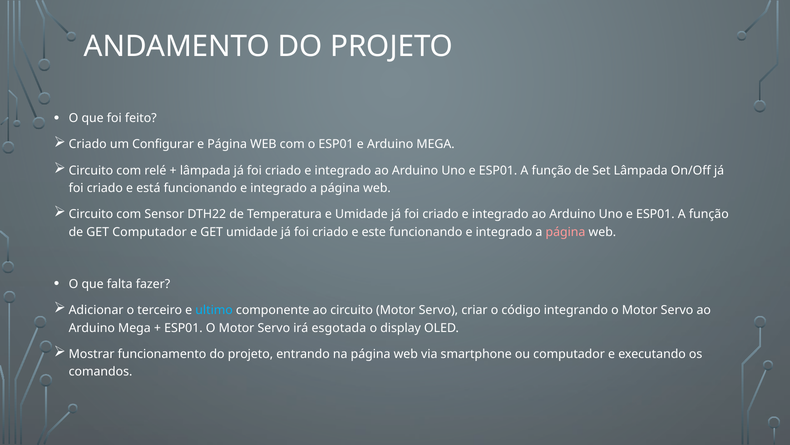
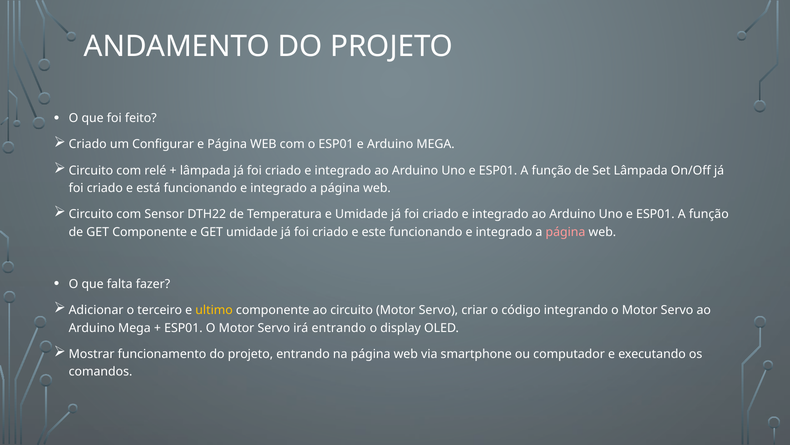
GET Computador: Computador -> Componente (150, 232)
ultimo colour: light blue -> yellow (214, 310)
irá esgotada: esgotada -> entrando (339, 328)
